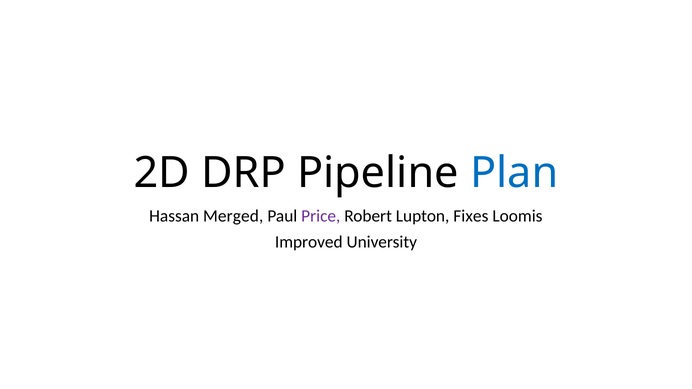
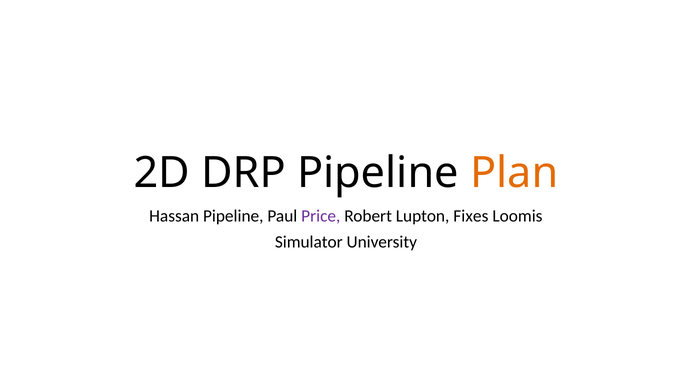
Plan colour: blue -> orange (514, 173)
Hassan Merged: Merged -> Pipeline (233, 216)
Improved: Improved -> Simulator (309, 242)
